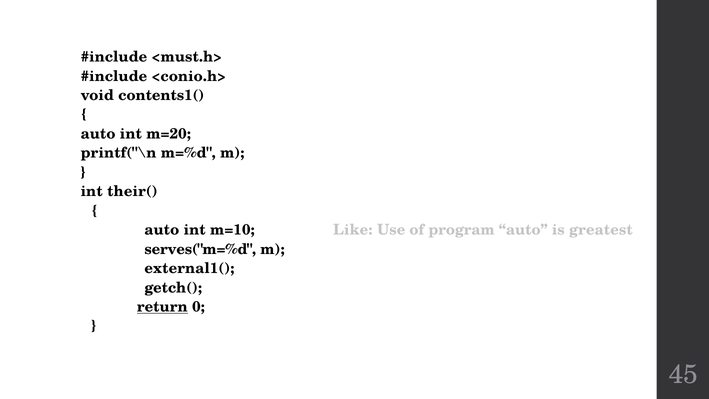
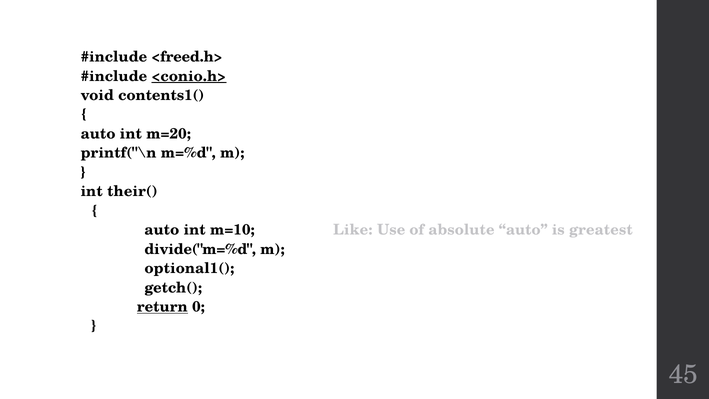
<must.h>: <must.h> -> <freed.h> (187, 57)
<conio.h> underline: none -> present (189, 76)
program: program -> absolute (461, 230)
serves("m=%d: serves("m=%d -> divide("m=%d (200, 249)
external1(: external1( -> optional1( (189, 268)
